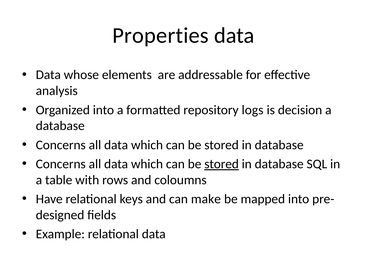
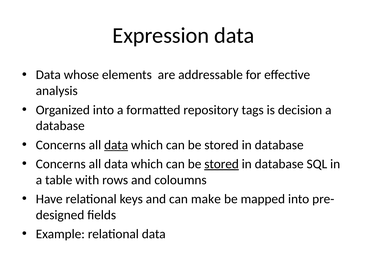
Properties: Properties -> Expression (161, 36)
logs: logs -> tags (253, 110)
data underline: none -> present (116, 145)
